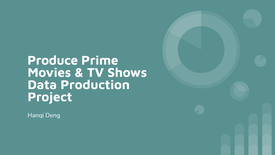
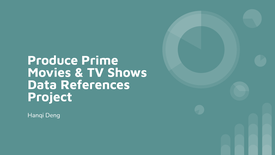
Production: Production -> References (95, 85)
